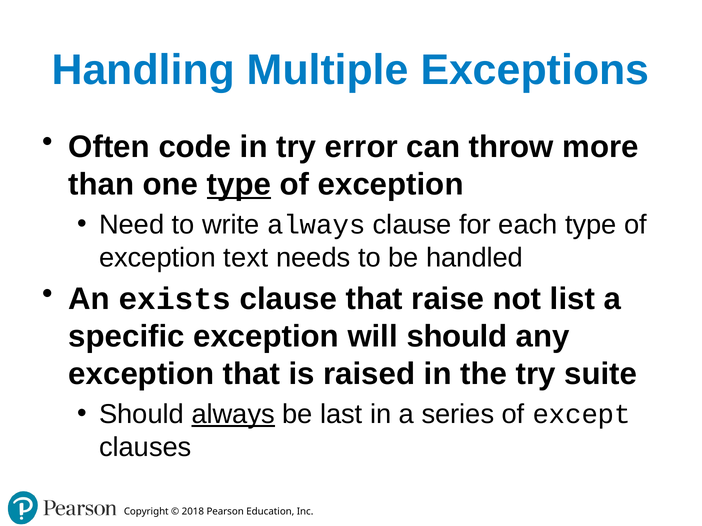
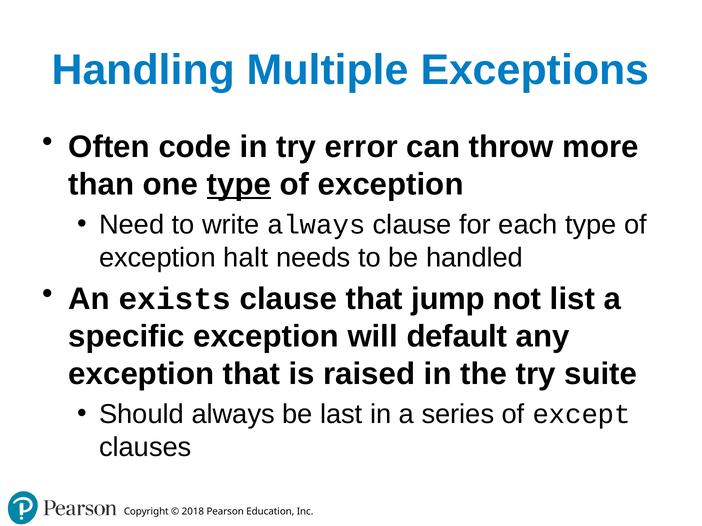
text: text -> halt (246, 258)
raise: raise -> jump (448, 299)
will should: should -> default (457, 337)
always underline: present -> none (233, 415)
